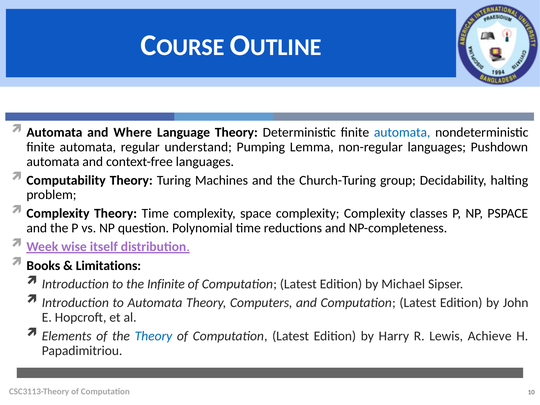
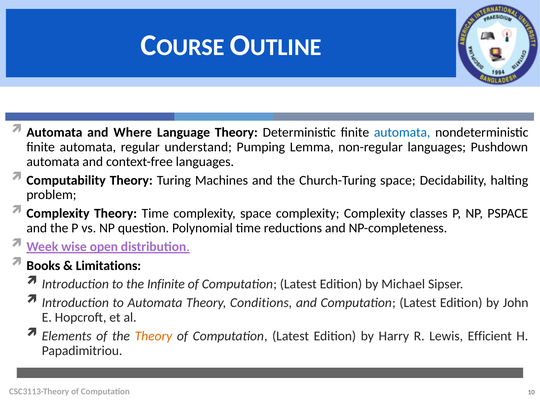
Church-Turing group: group -> space (398, 180)
itself: itself -> open (104, 247)
Computers: Computers -> Conditions (261, 303)
Theory colour: blue -> orange (153, 336)
Achieve: Achieve -> Efficient (490, 336)
